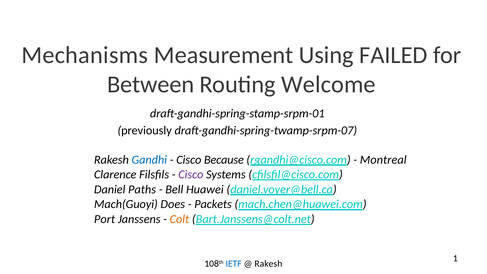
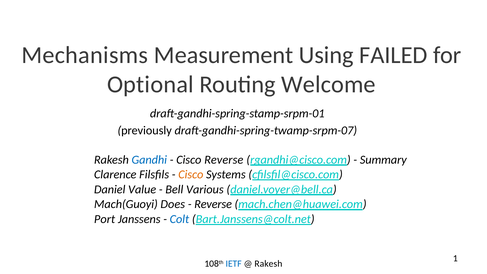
Between: Between -> Optional (150, 84)
Cisco Because: Because -> Reverse (224, 160)
Montreal: Montreal -> Summary (383, 160)
Cisco colour: purple -> orange (191, 175)
Paths: Paths -> Value (142, 189)
Huawei: Huawei -> Various (205, 189)
Packets: Packets -> Reverse (213, 204)
Colt colour: orange -> blue (179, 219)
